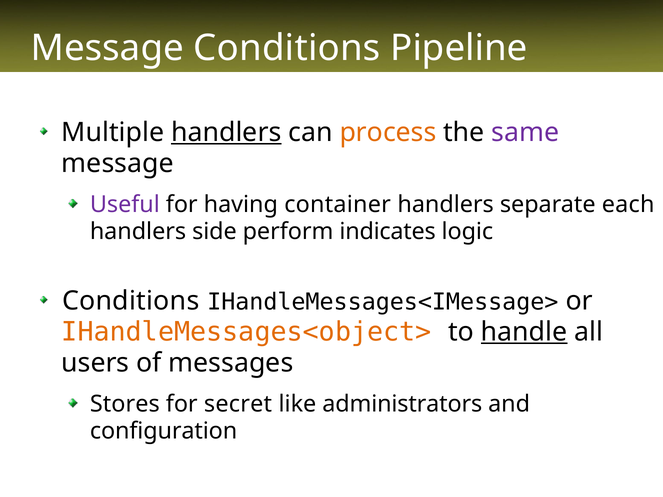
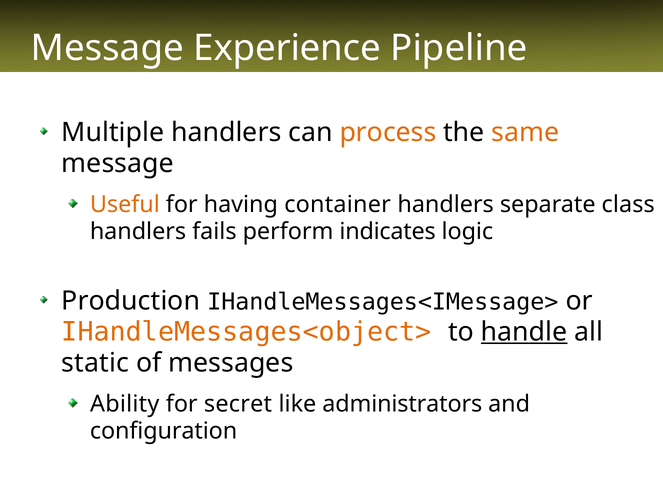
Message Conditions: Conditions -> Experience (287, 48)
handlers underline: present -> none (226, 132)
same colour: purple -> orange (525, 132)
Useful colour: purple -> orange (125, 204)
each: each -> class (628, 204)
side: side -> fails (214, 232)
Conditions: Conditions -> Production (131, 301)
users: users -> static (95, 363)
Stores: Stores -> Ability (125, 404)
